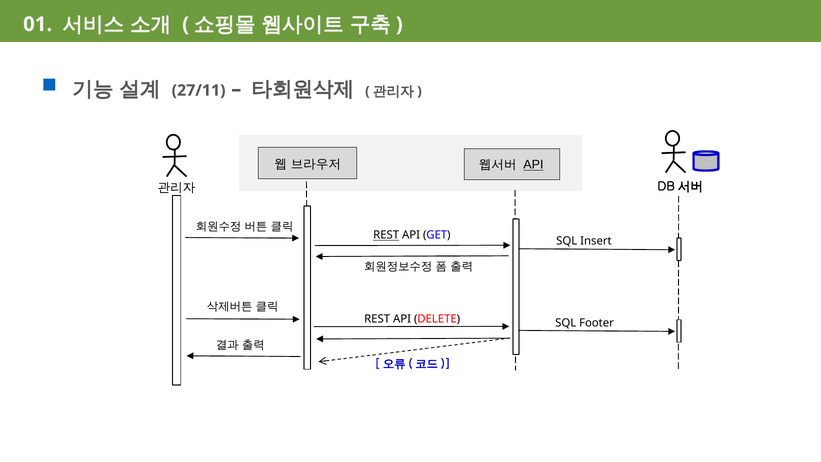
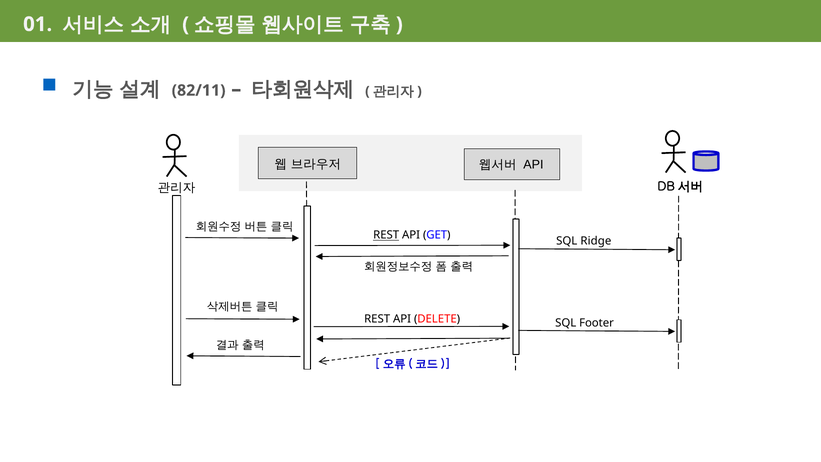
27/11: 27/11 -> 82/11 (199, 90)
API underline: present -> none (533, 165)
Insert: Insert -> Ridge (596, 241)
